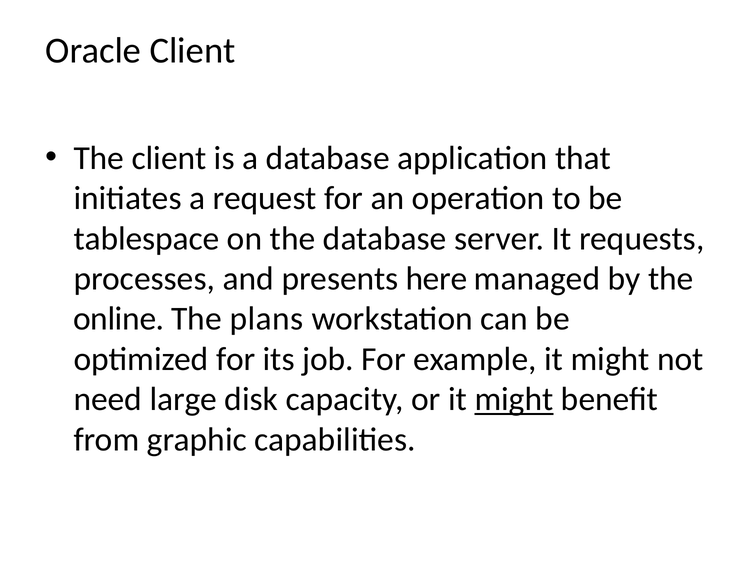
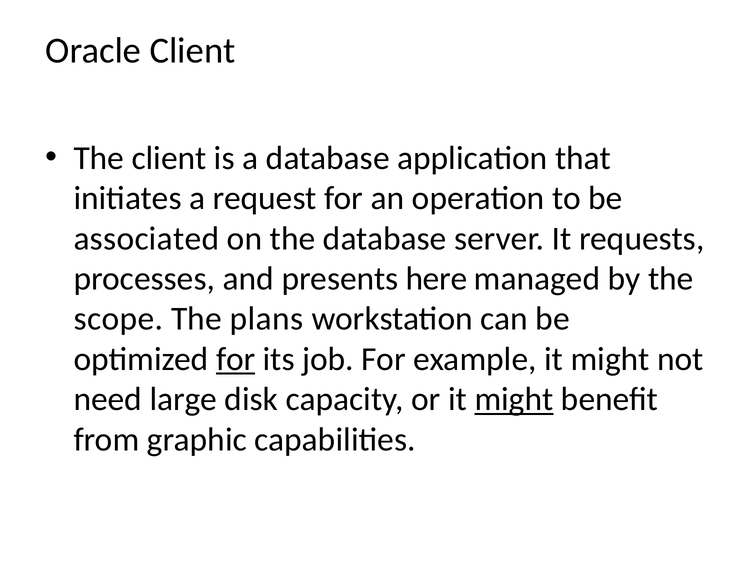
tablespace: tablespace -> associated (146, 239)
online: online -> scope (118, 319)
for underline: none -> present (236, 359)
